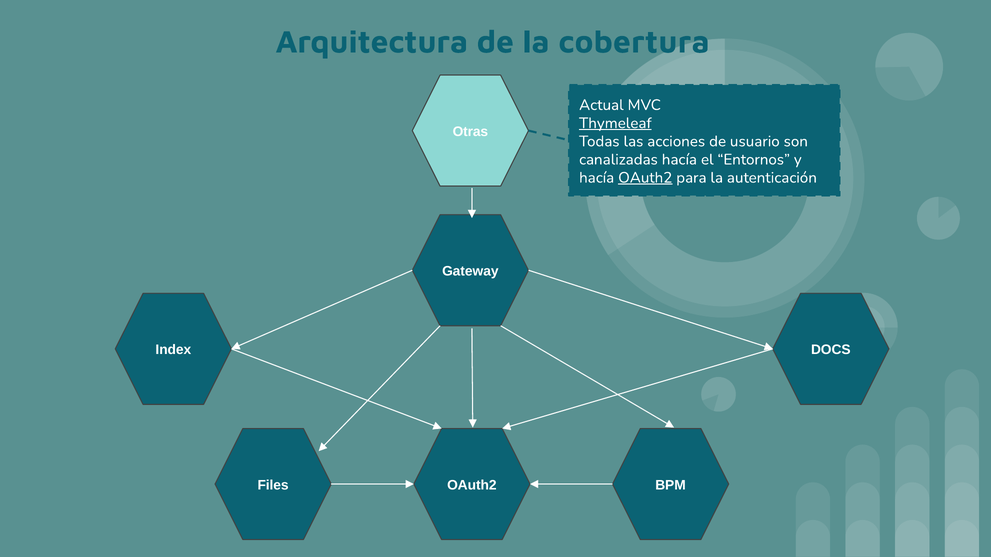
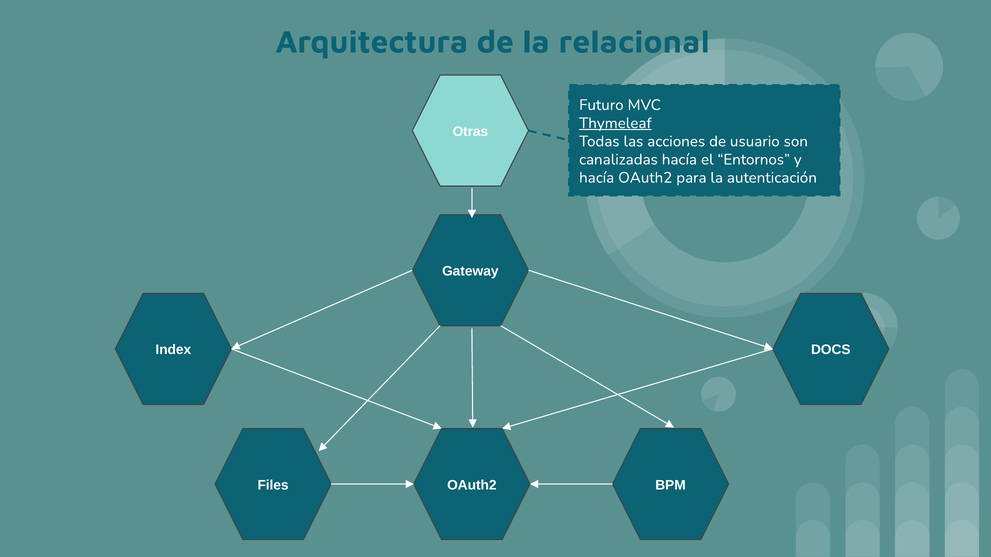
cobertura: cobertura -> relacional (634, 42)
Actual: Actual -> Futuro (601, 105)
OAuth2 underline: present -> none (645, 178)
